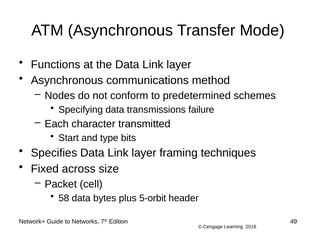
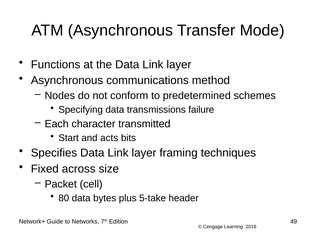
type: type -> acts (109, 138)
58: 58 -> 80 (64, 198)
5-orbit: 5-orbit -> 5-take (153, 198)
